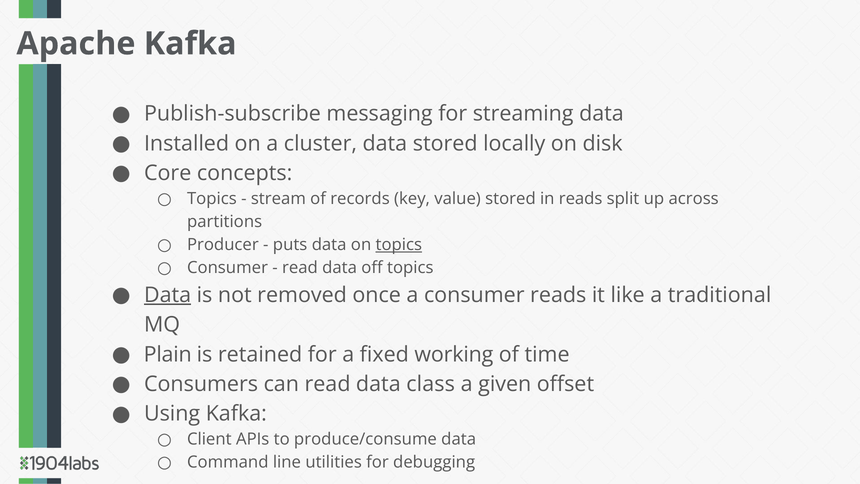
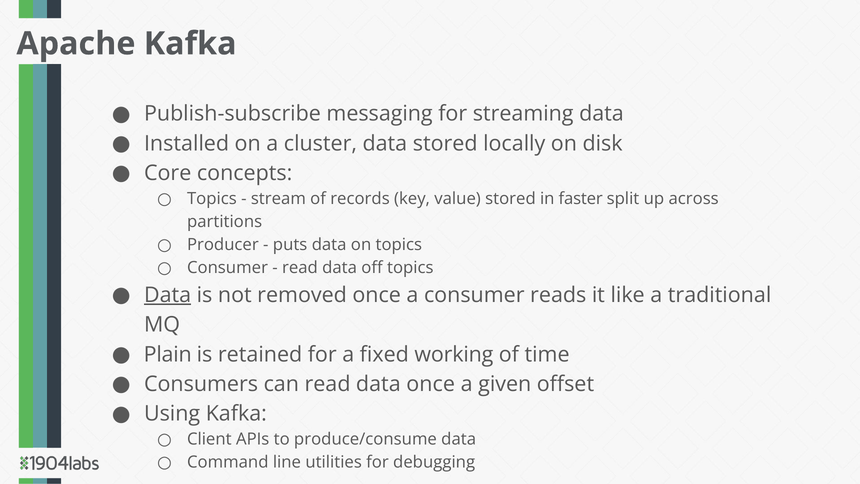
in reads: reads -> faster (581, 199)
topics underline: present -> none (399, 245)
data class: class -> once (431, 384)
